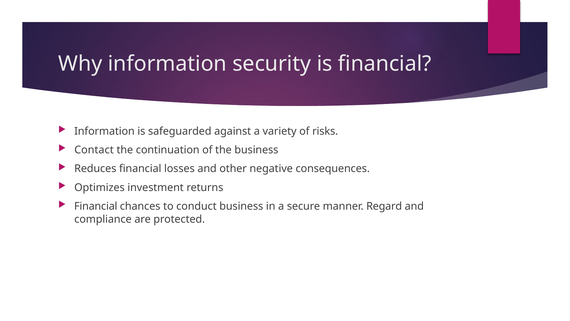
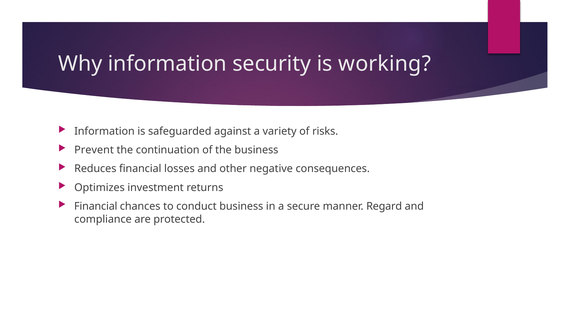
is financial: financial -> working (385, 64)
Contact: Contact -> Prevent (94, 150)
